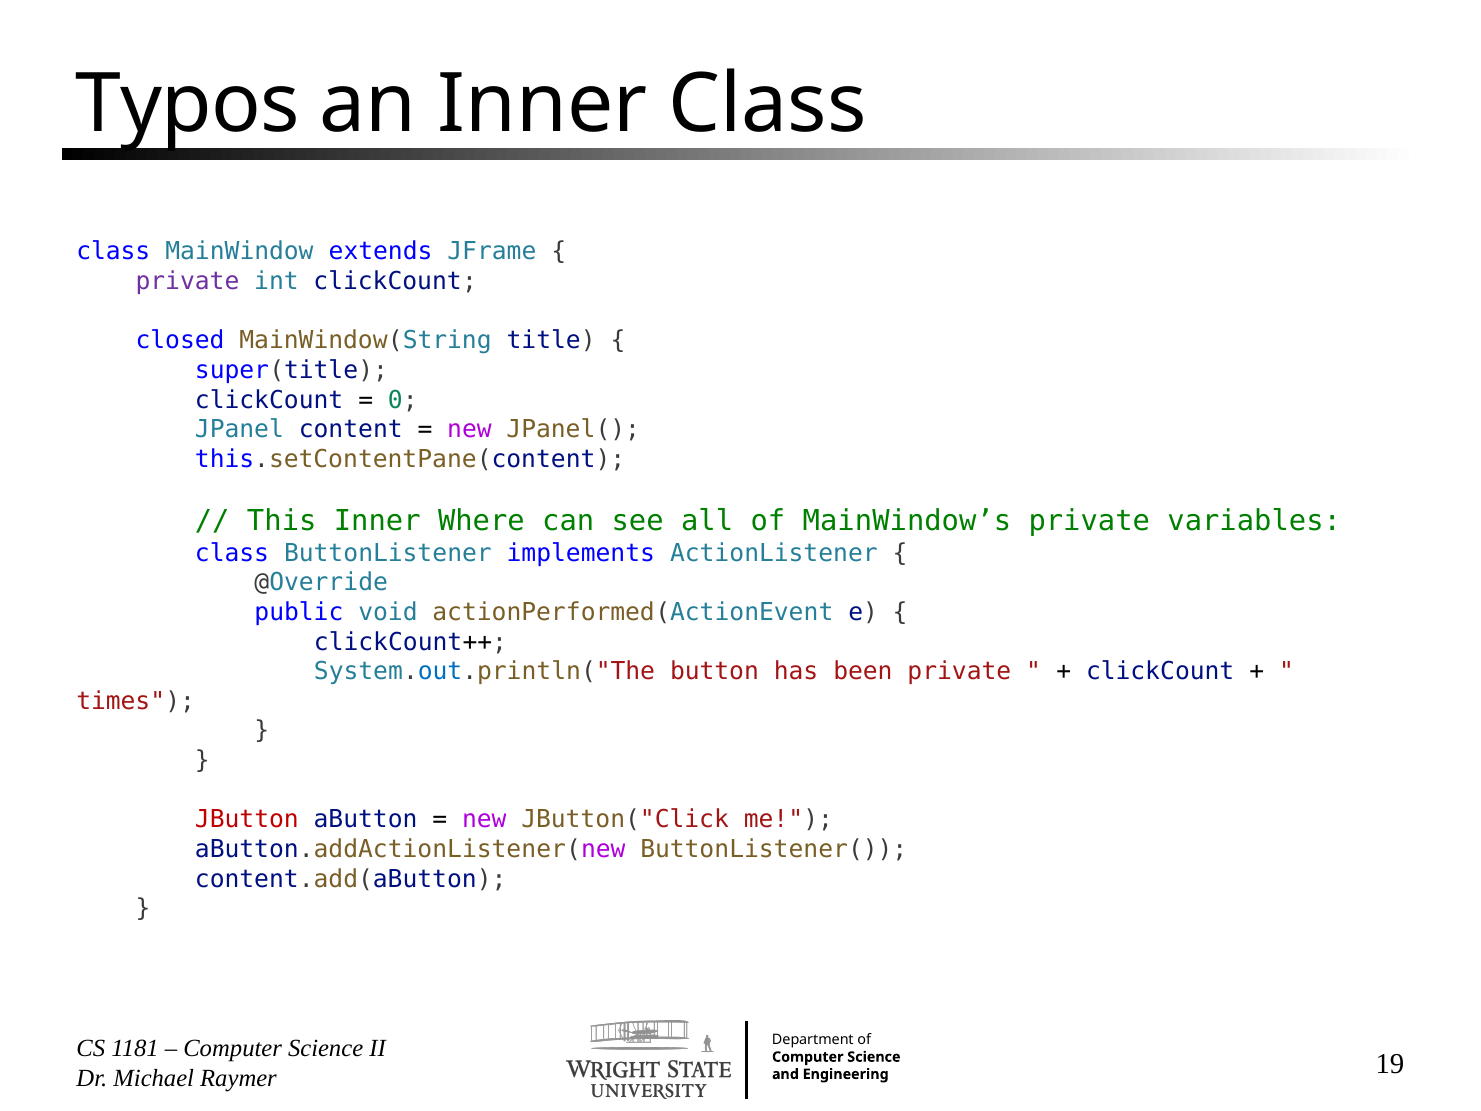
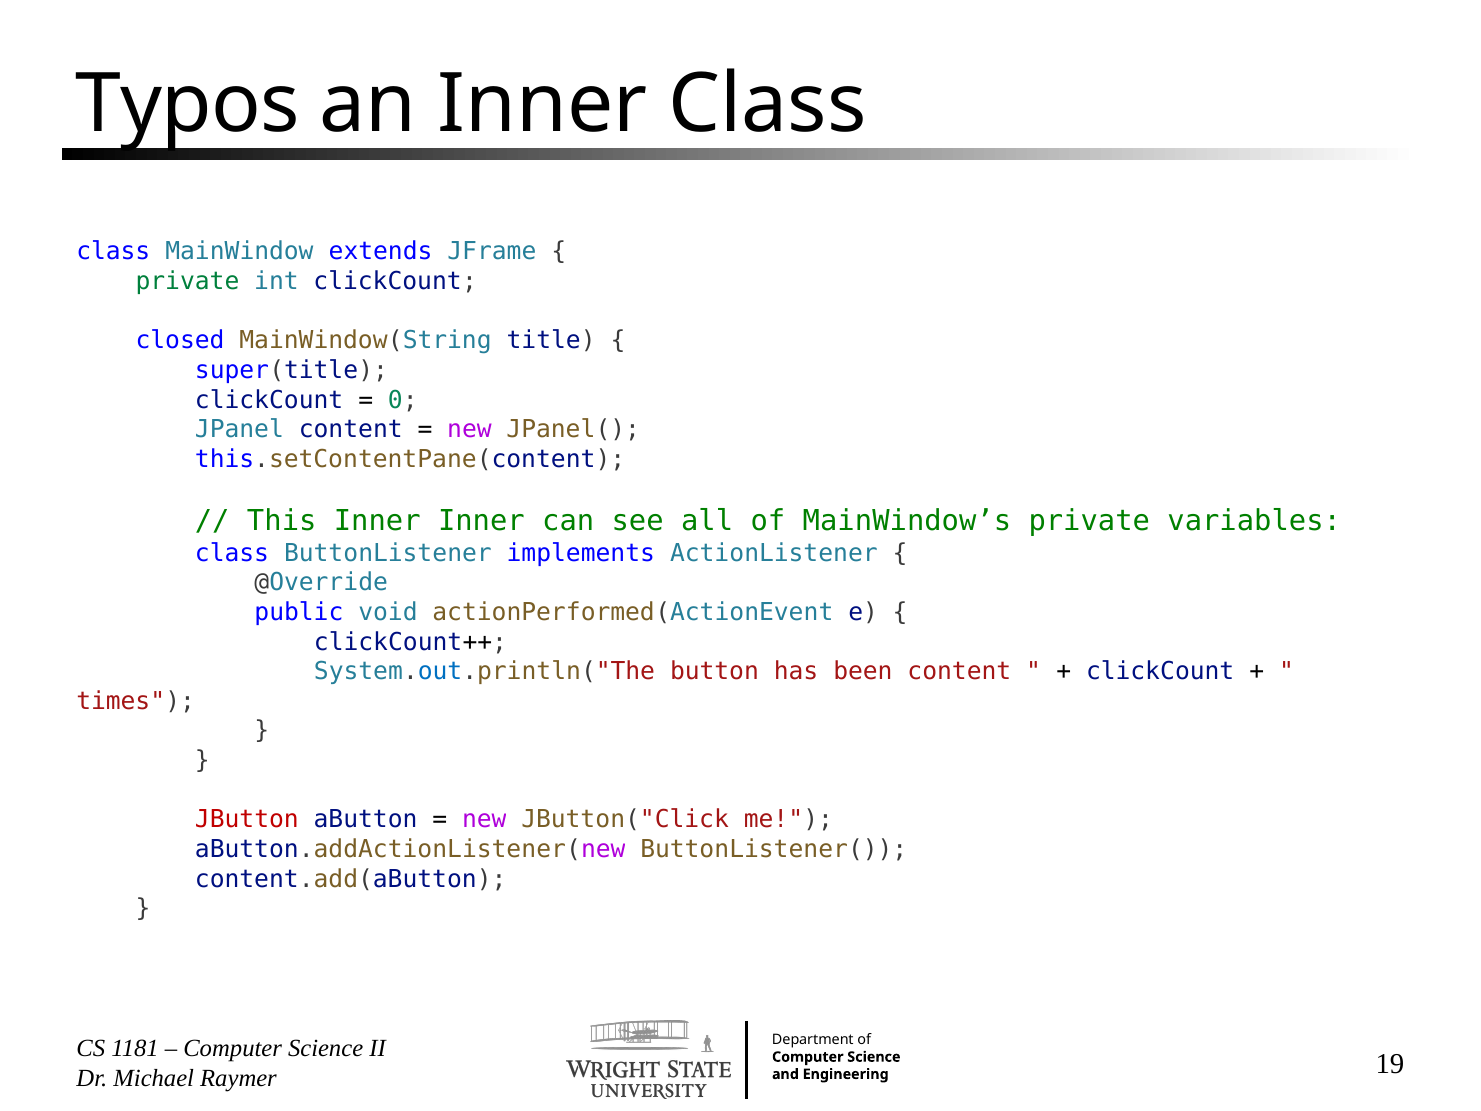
private colour: purple -> green (187, 281)
Inner Where: Where -> Inner (481, 521)
been private: private -> content (959, 671)
